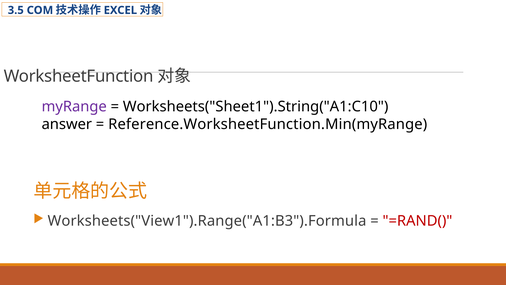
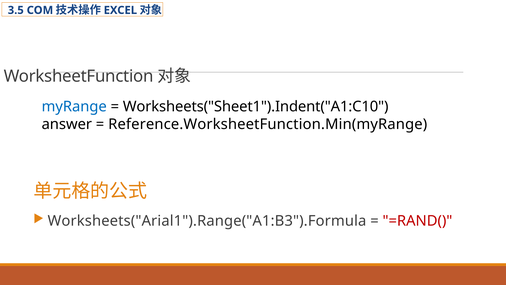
myRange colour: purple -> blue (74, 106)
Worksheets("Sheet1").String("A1:C10: Worksheets("Sheet1").String("A1:C10 -> Worksheets("Sheet1").Indent("A1:C10 (256, 106)
Worksheets("View1").Range("A1:B3").Formula: Worksheets("View1").Range("A1:B3").Formula -> Worksheets("Arial1").Range("A1:B3").Formula (207, 221)
